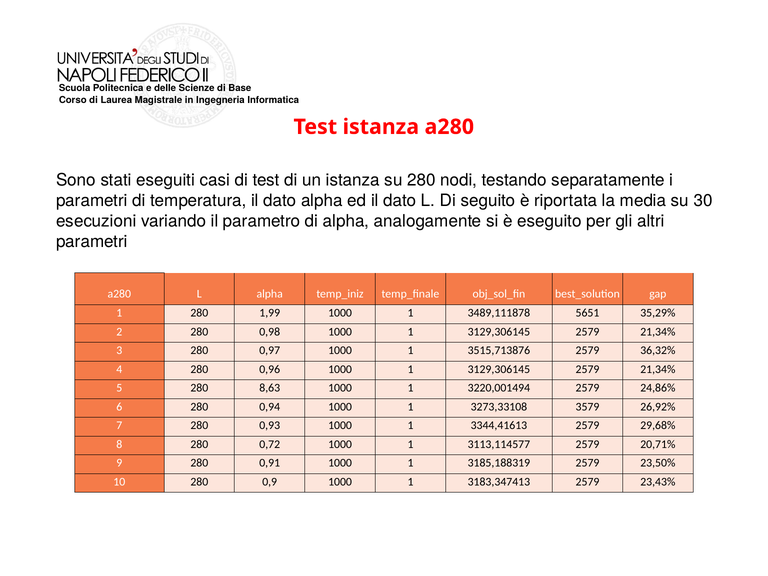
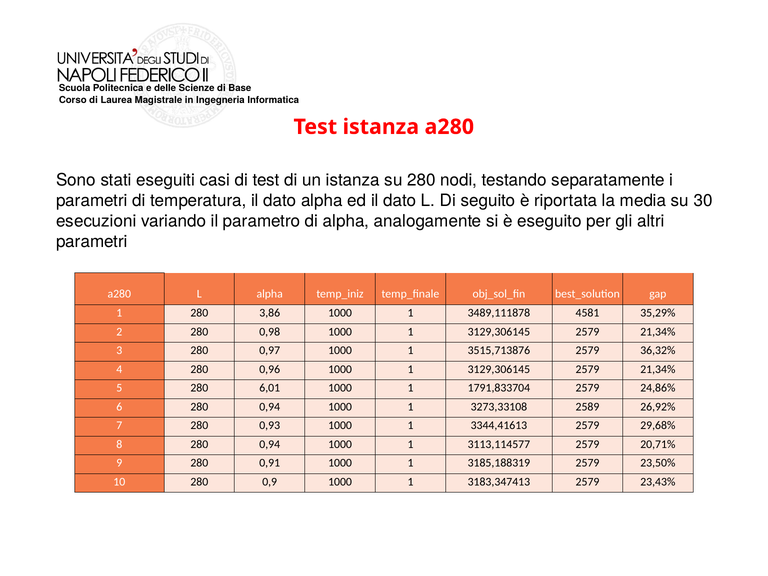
1,99: 1,99 -> 3,86 (270, 313)
5651: 5651 -> 4581 (587, 313)
8,63: 8,63 -> 6,01 (270, 388)
3220,001494: 3220,001494 -> 1791,833704 (499, 388)
3579: 3579 -> 2589 (587, 407)
8 280 0,72: 0,72 -> 0,94 (270, 444)
